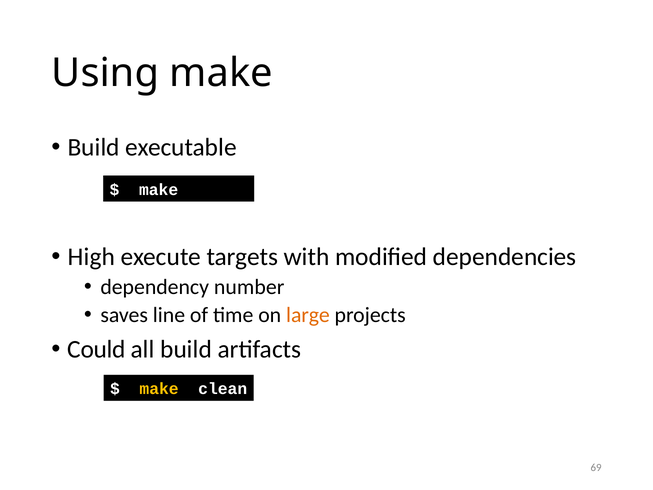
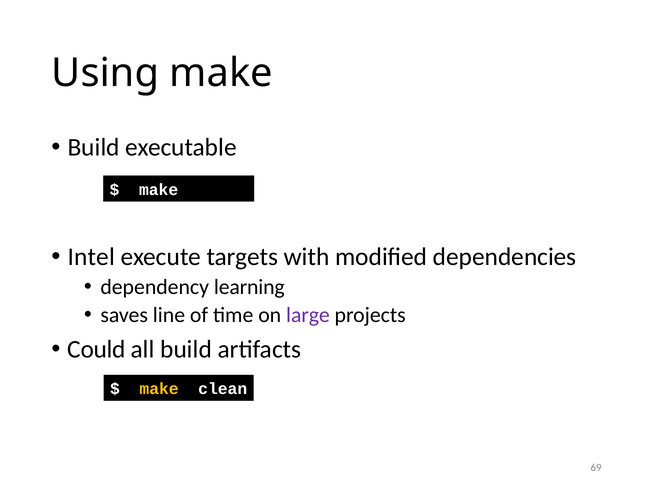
High: High -> Intel (91, 257)
number: number -> learning (249, 287)
large colour: orange -> purple (308, 315)
